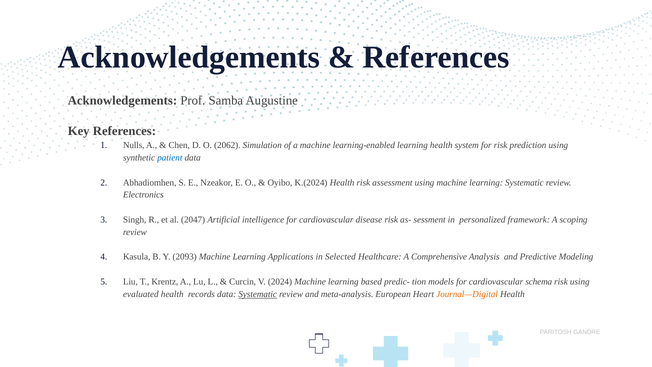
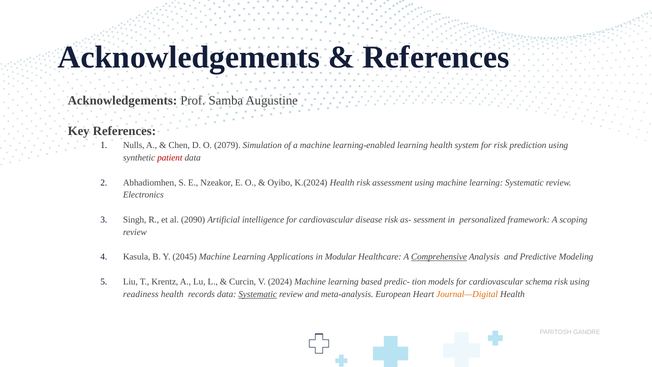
2062: 2062 -> 2079 (227, 145)
patient colour: blue -> red (170, 158)
2047: 2047 -> 2090 (193, 220)
2093: 2093 -> 2045 (185, 257)
Selected: Selected -> Modular (340, 257)
Comprehensive underline: none -> present (439, 257)
evaluated: evaluated -> readiness (141, 294)
